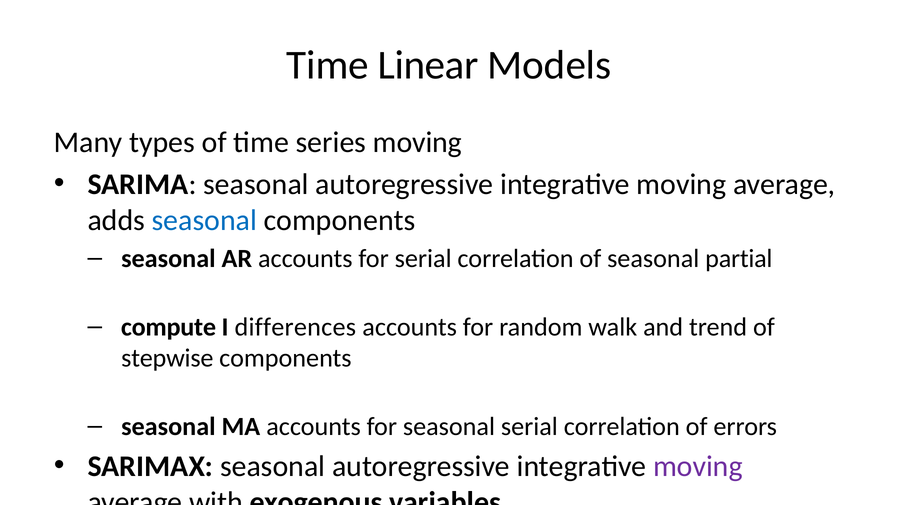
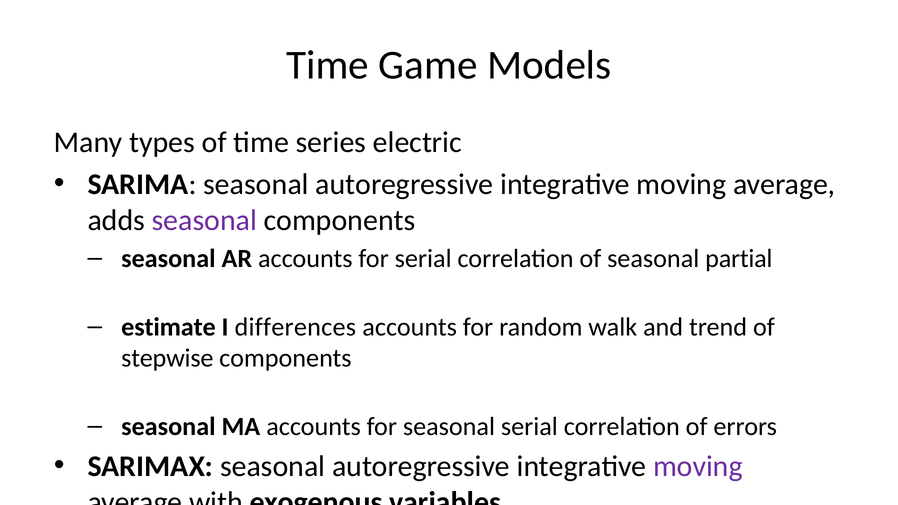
Linear: Linear -> Game (428, 65)
series moving: moving -> electric (417, 142)
seasonal colour: blue -> purple (204, 220)
compute: compute -> estimate (168, 327)
